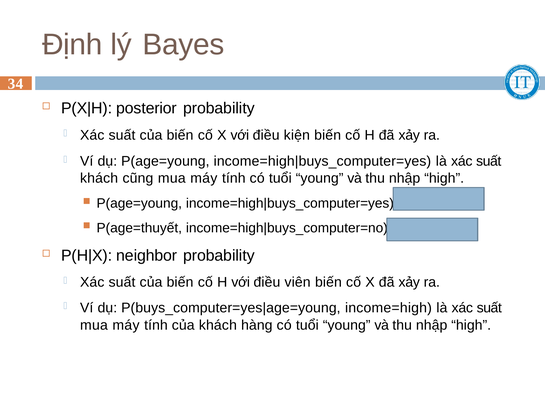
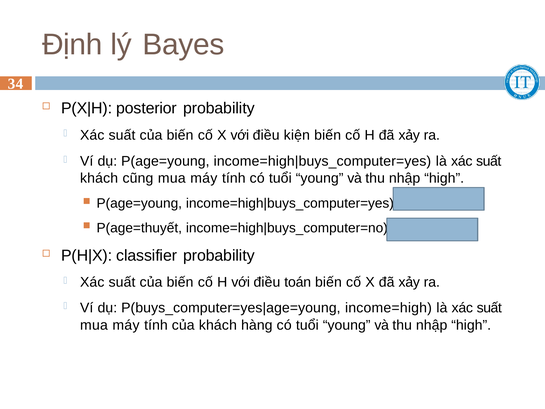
neighbor: neighbor -> classifier (147, 255)
viên: viên -> toán (298, 282)
